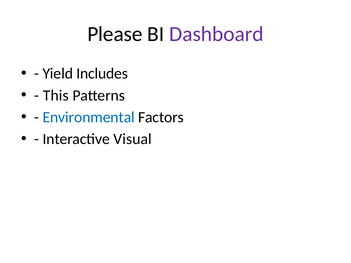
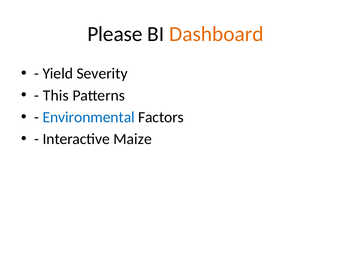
Dashboard colour: purple -> orange (216, 34)
Includes: Includes -> Severity (102, 74)
Visual: Visual -> Maize (133, 139)
